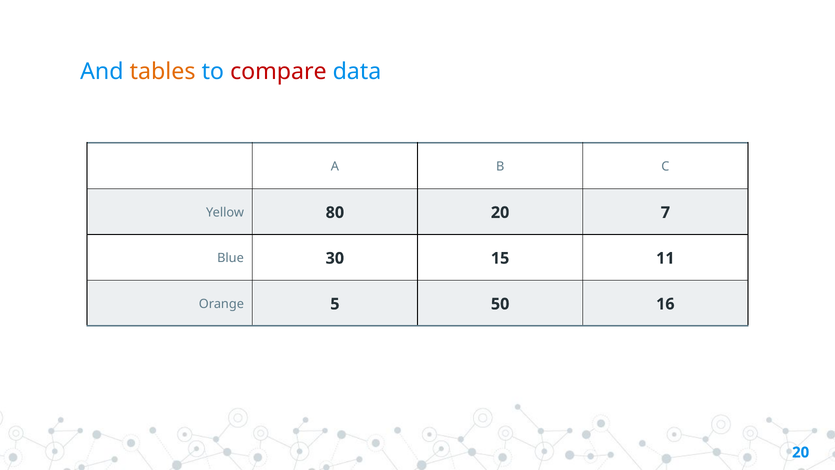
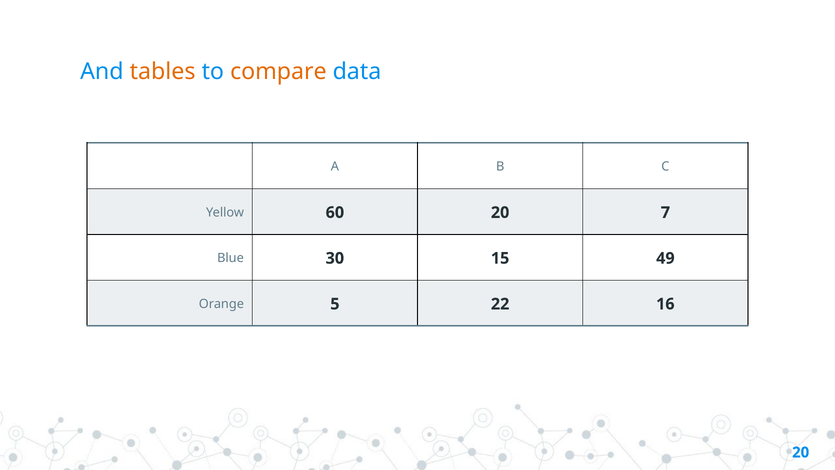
compare colour: red -> orange (278, 72)
80: 80 -> 60 (335, 212)
11: 11 -> 49 (665, 258)
50: 50 -> 22 (500, 304)
